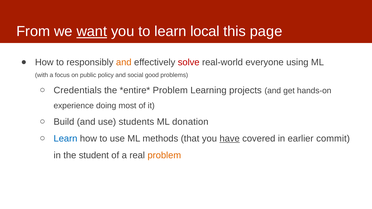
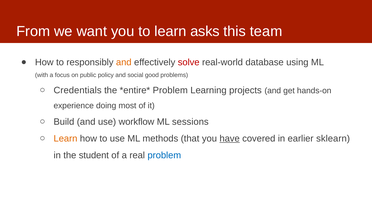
want underline: present -> none (92, 32)
local: local -> asks (205, 32)
page: page -> team (266, 32)
everyone: everyone -> database (265, 62)
students: students -> workflow (136, 122)
donation: donation -> sessions (190, 122)
Learn colour: blue -> orange (65, 139)
commit: commit -> sklearn (333, 139)
problem colour: orange -> blue (164, 155)
